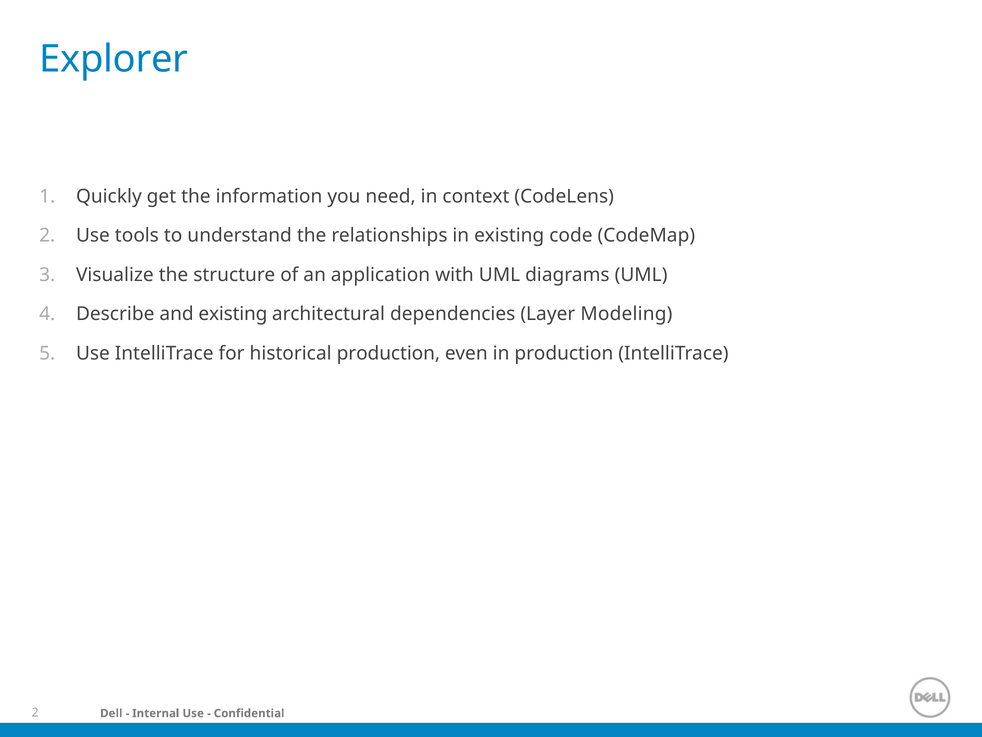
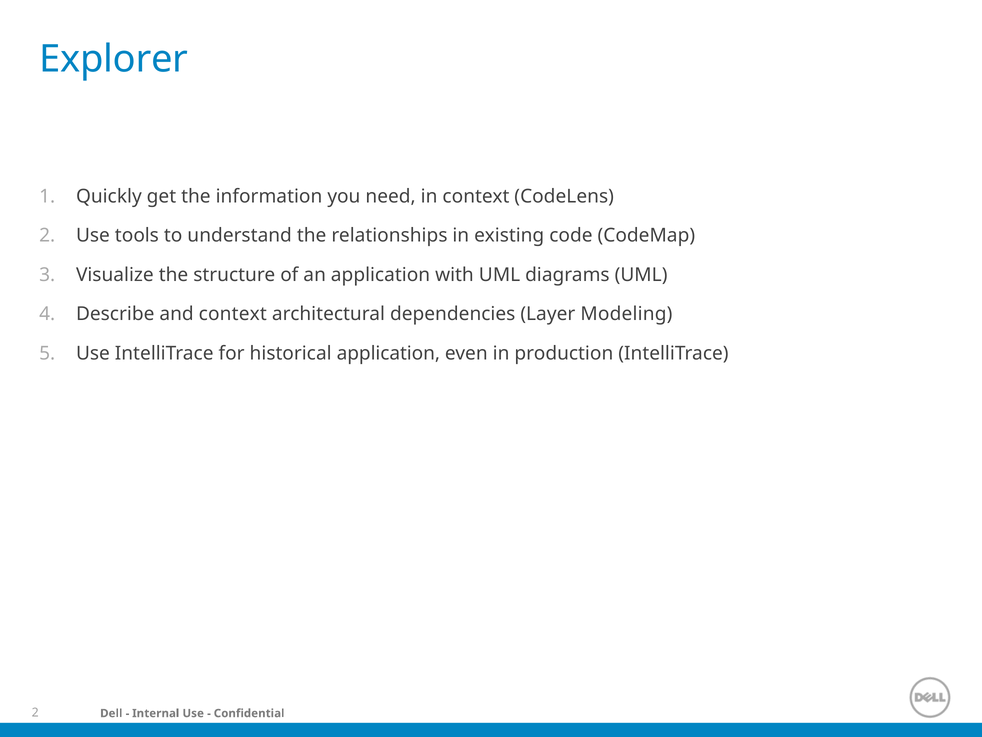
and existing: existing -> context (233, 314)
historical production: production -> application (388, 353)
